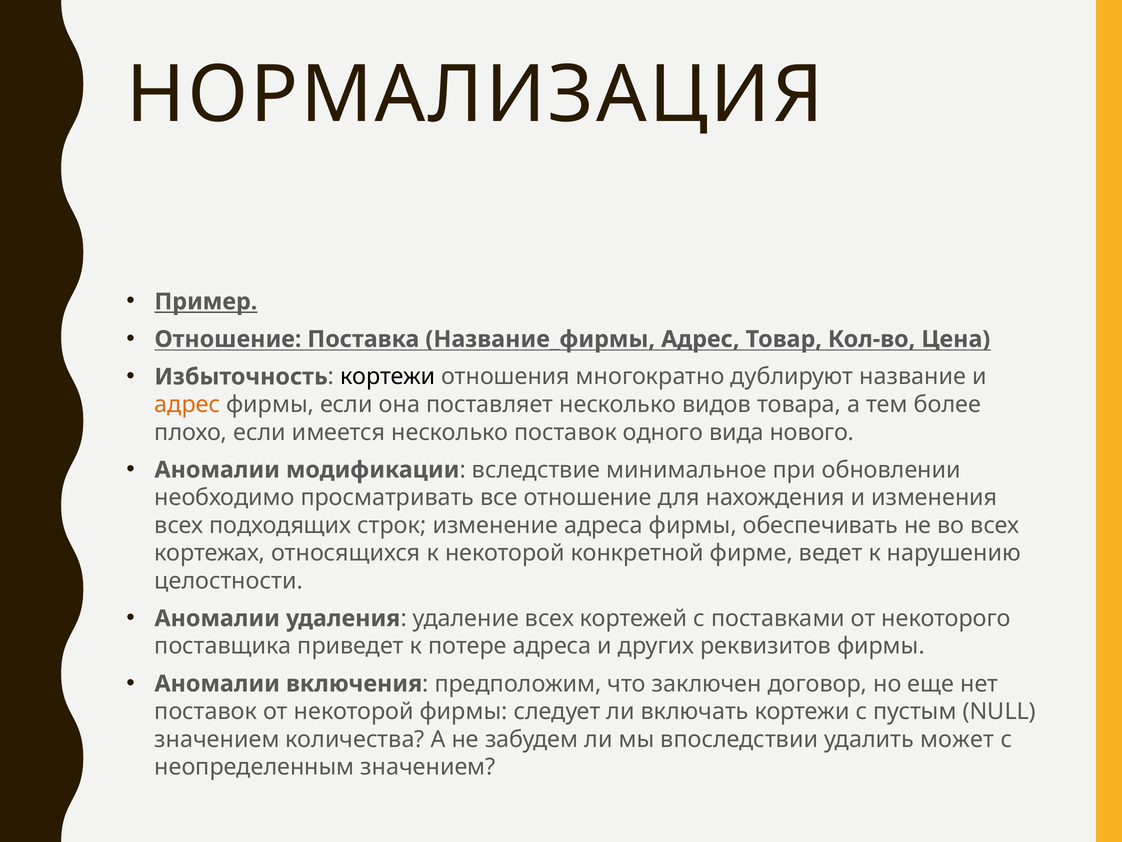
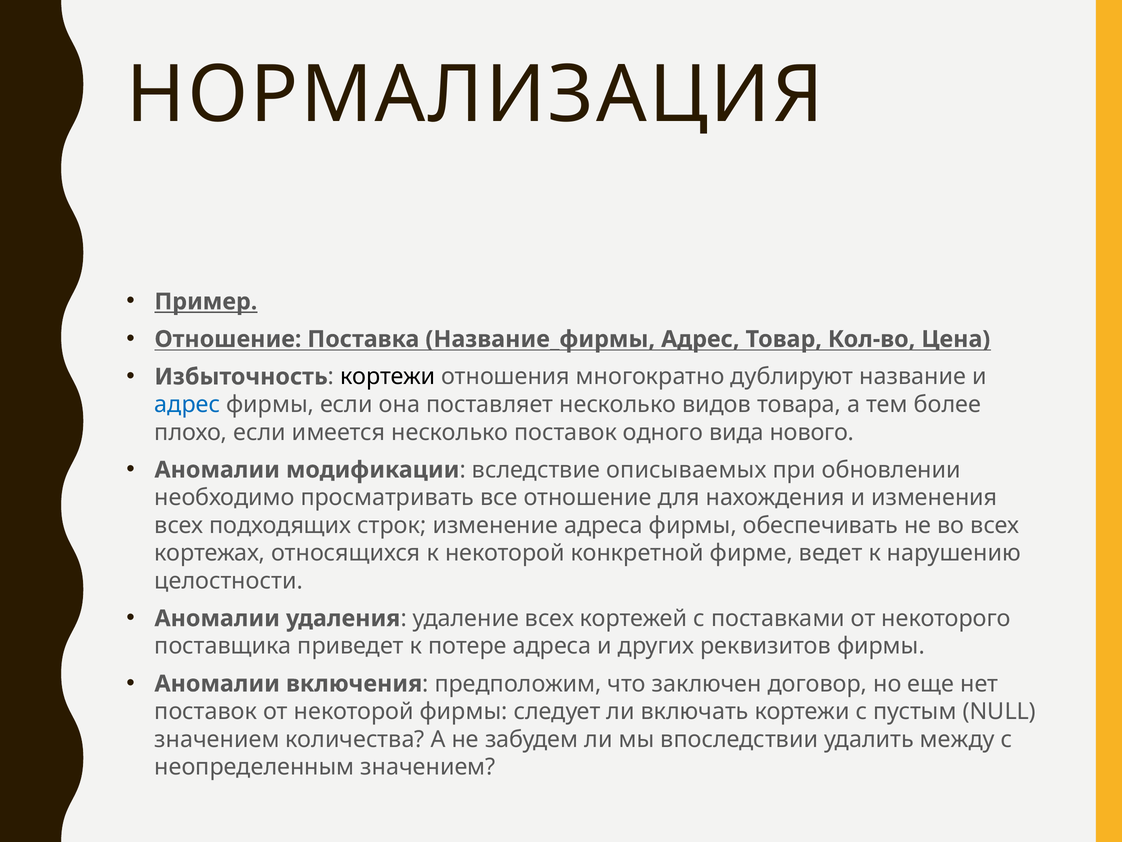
адрес colour: orange -> blue (187, 404)
минимальное: минимальное -> описываемых (686, 470)
может: может -> между (957, 739)
